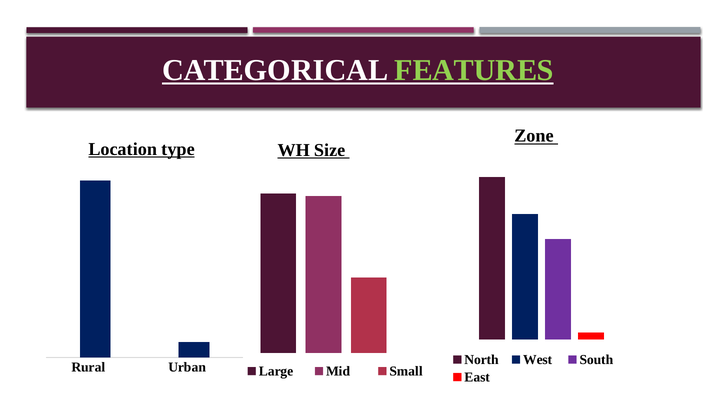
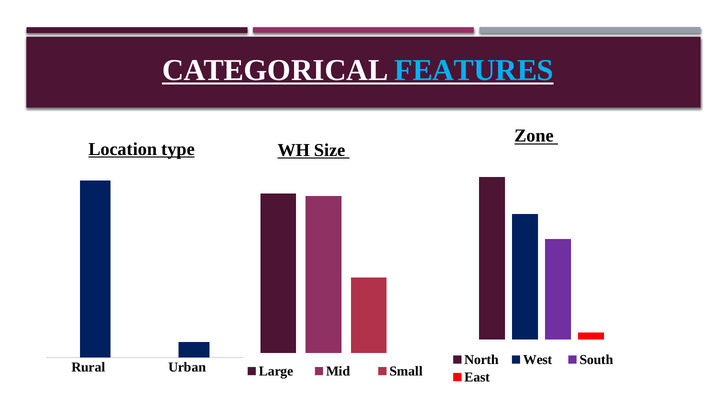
FEATURES colour: light green -> light blue (474, 70)
